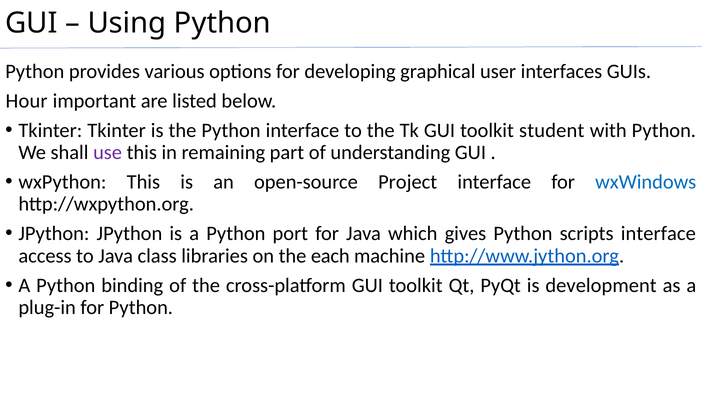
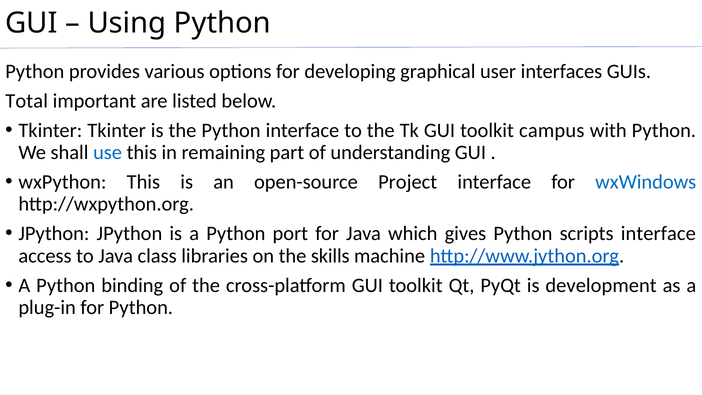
Hour: Hour -> Total (27, 101)
student: student -> campus (552, 130)
use colour: purple -> blue (108, 152)
each: each -> skills (330, 256)
